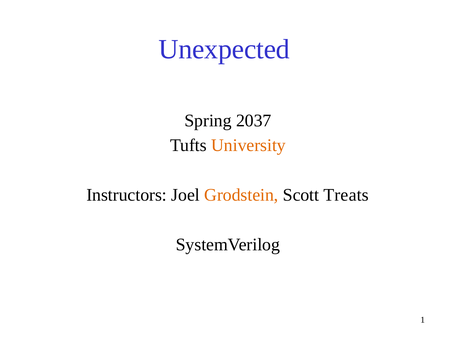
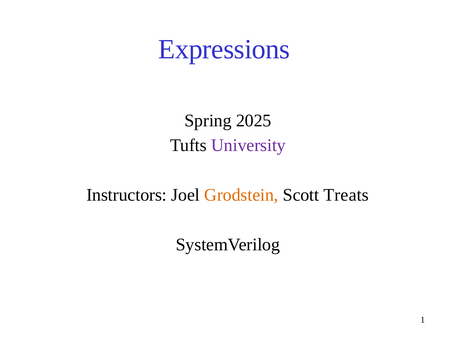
Unexpected: Unexpected -> Expressions (224, 49)
2037: 2037 -> 2025 (254, 121)
University colour: orange -> purple (248, 145)
